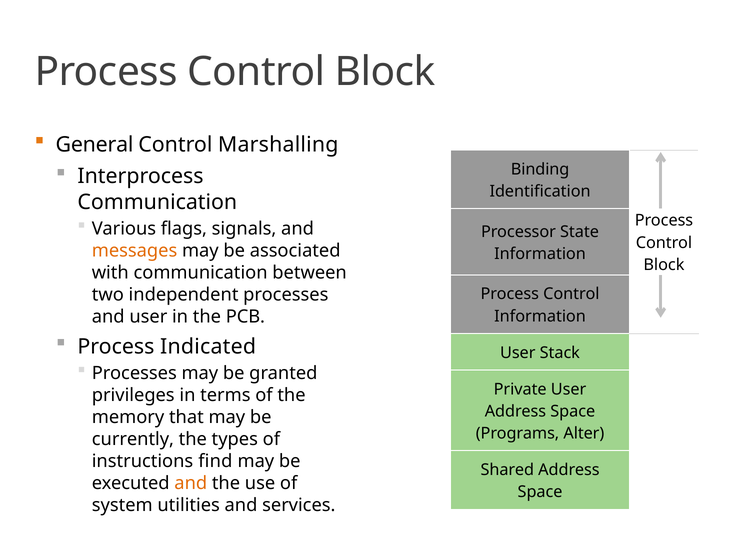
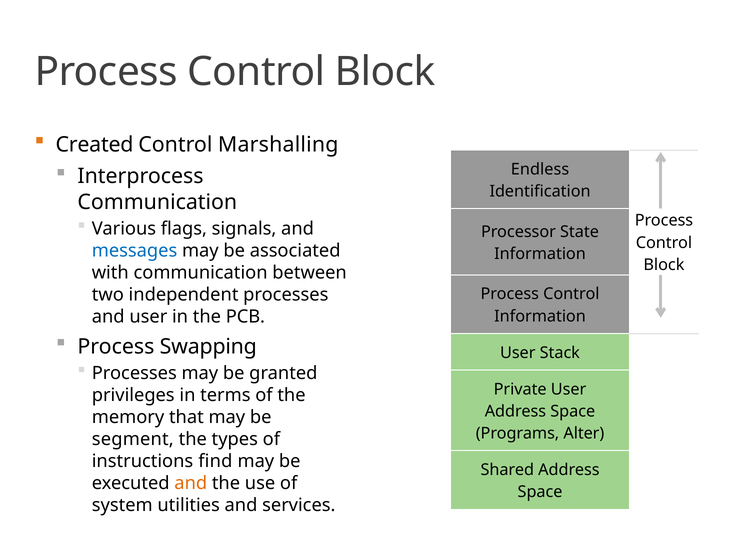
General: General -> Created (94, 145)
Binding: Binding -> Endless (540, 169)
messages colour: orange -> blue (135, 251)
Indicated: Indicated -> Swapping (208, 347)
currently: currently -> segment (133, 439)
